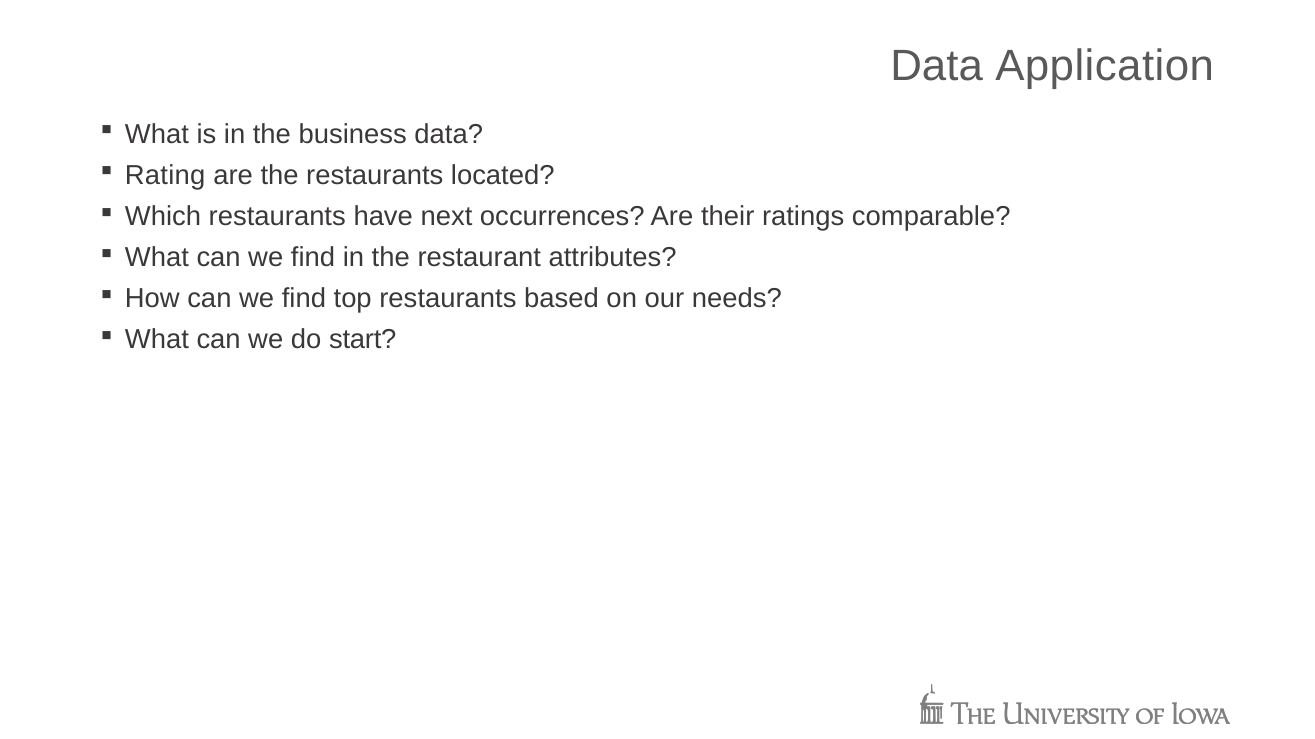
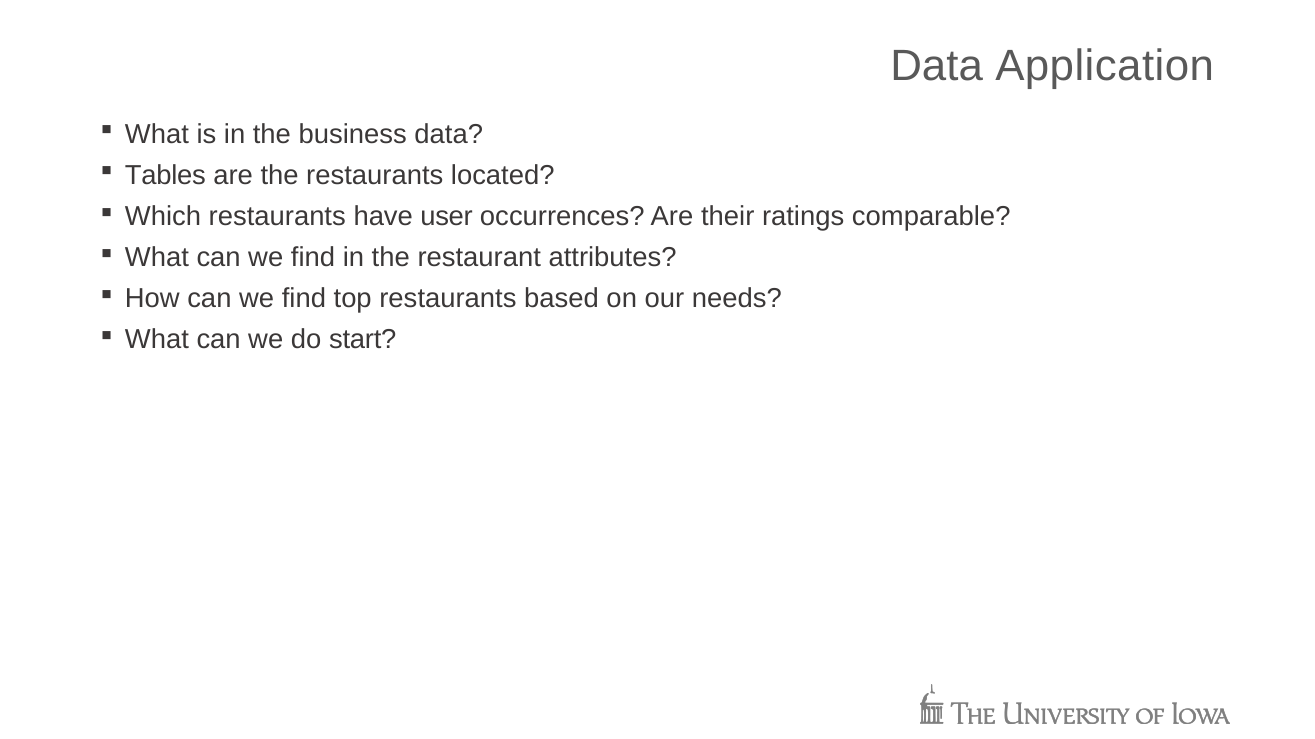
Rating: Rating -> Tables (165, 175)
next: next -> user (447, 217)
